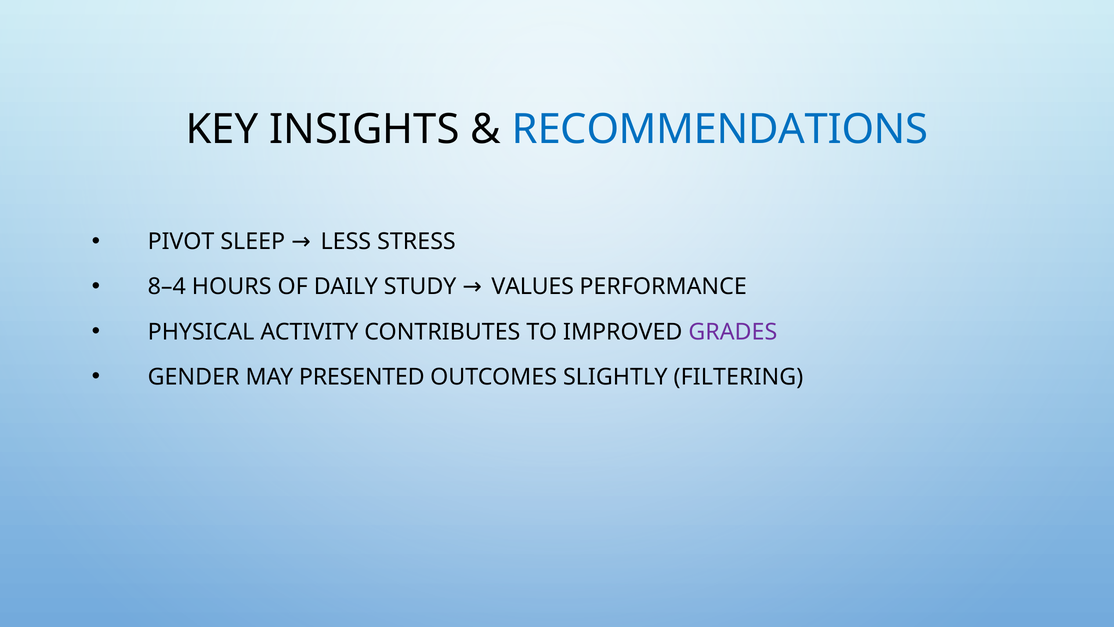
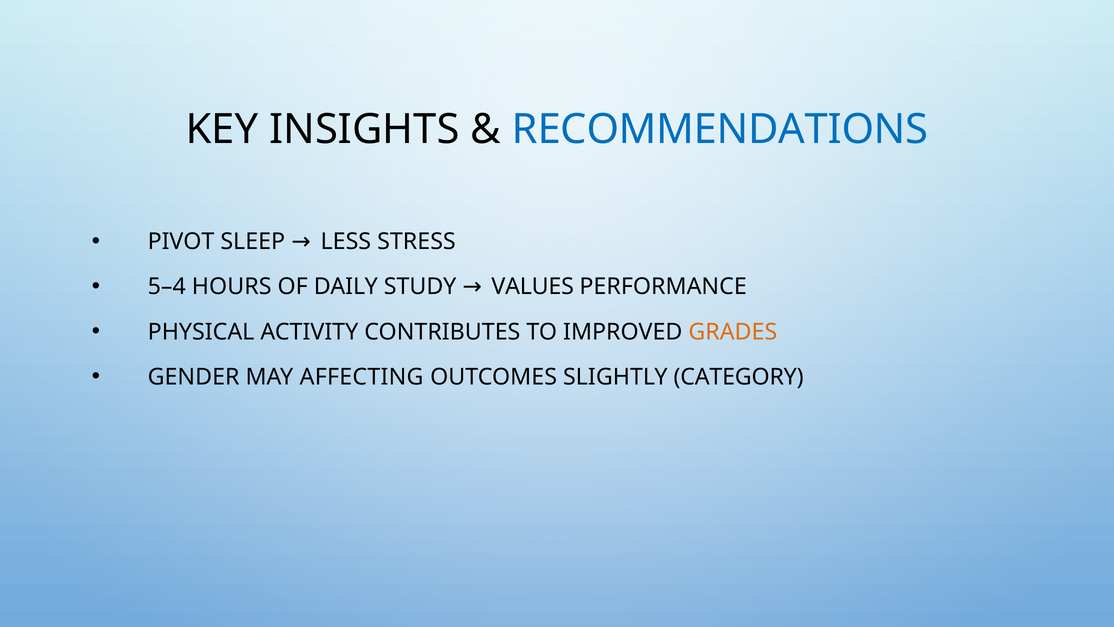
8–4: 8–4 -> 5–4 (167, 287)
GRADES colour: purple -> orange (733, 332)
PRESENTED: PRESENTED -> AFFECTING (362, 377)
FILTERING: FILTERING -> CATEGORY (739, 377)
